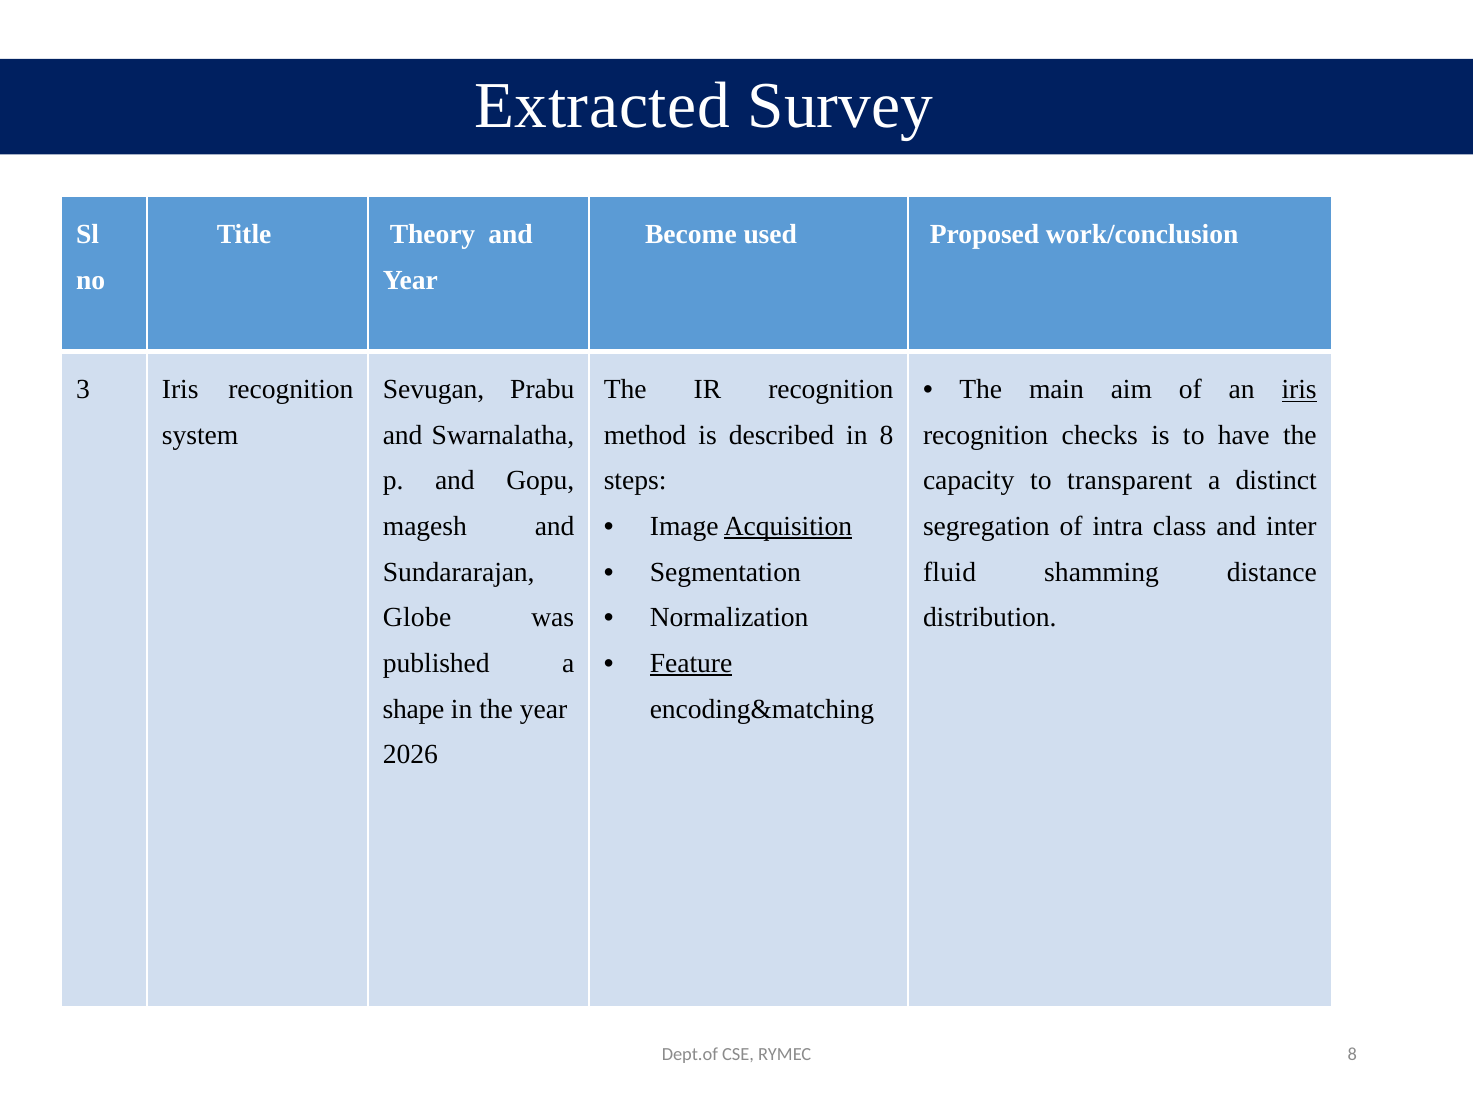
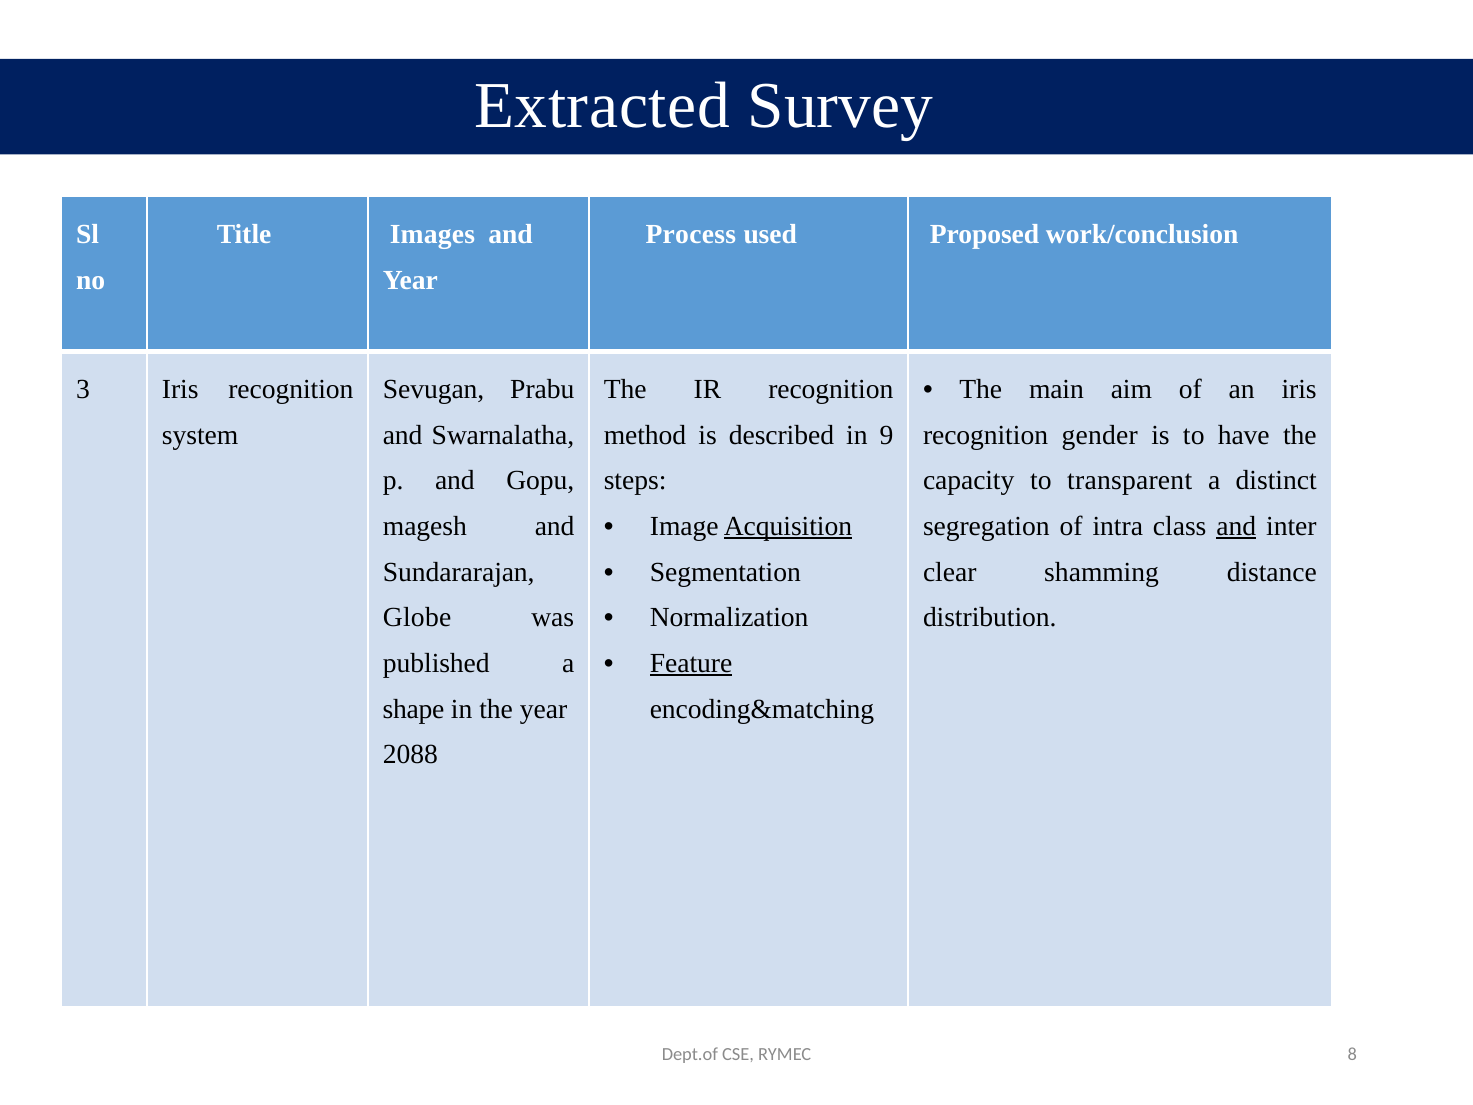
Theory: Theory -> Images (432, 234)
Become: Become -> Process (691, 234)
iris underline: present -> none (1299, 389)
in 8: 8 -> 9 (887, 435)
checks: checks -> gender (1100, 435)
and underline: none -> present (1236, 526)
fluid: fluid -> clear (950, 572)
2026: 2026 -> 2088 (410, 755)
